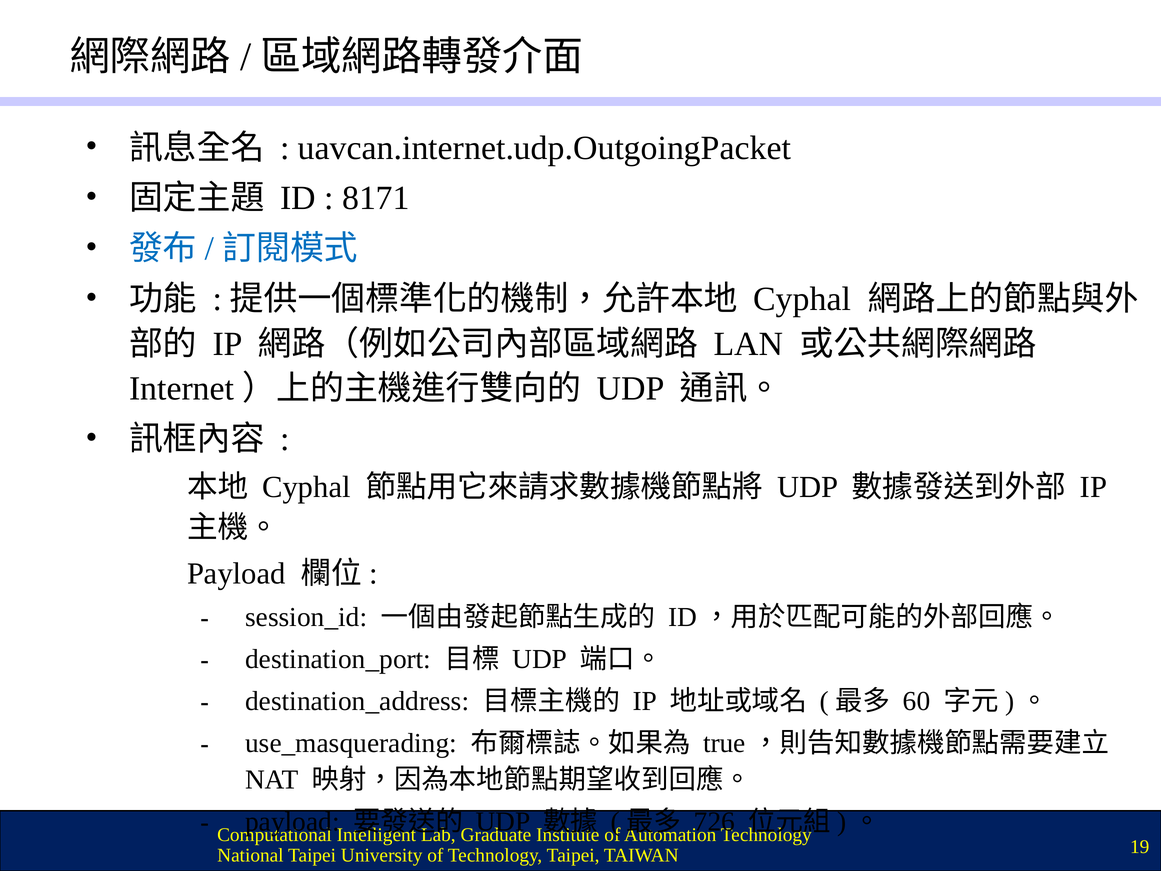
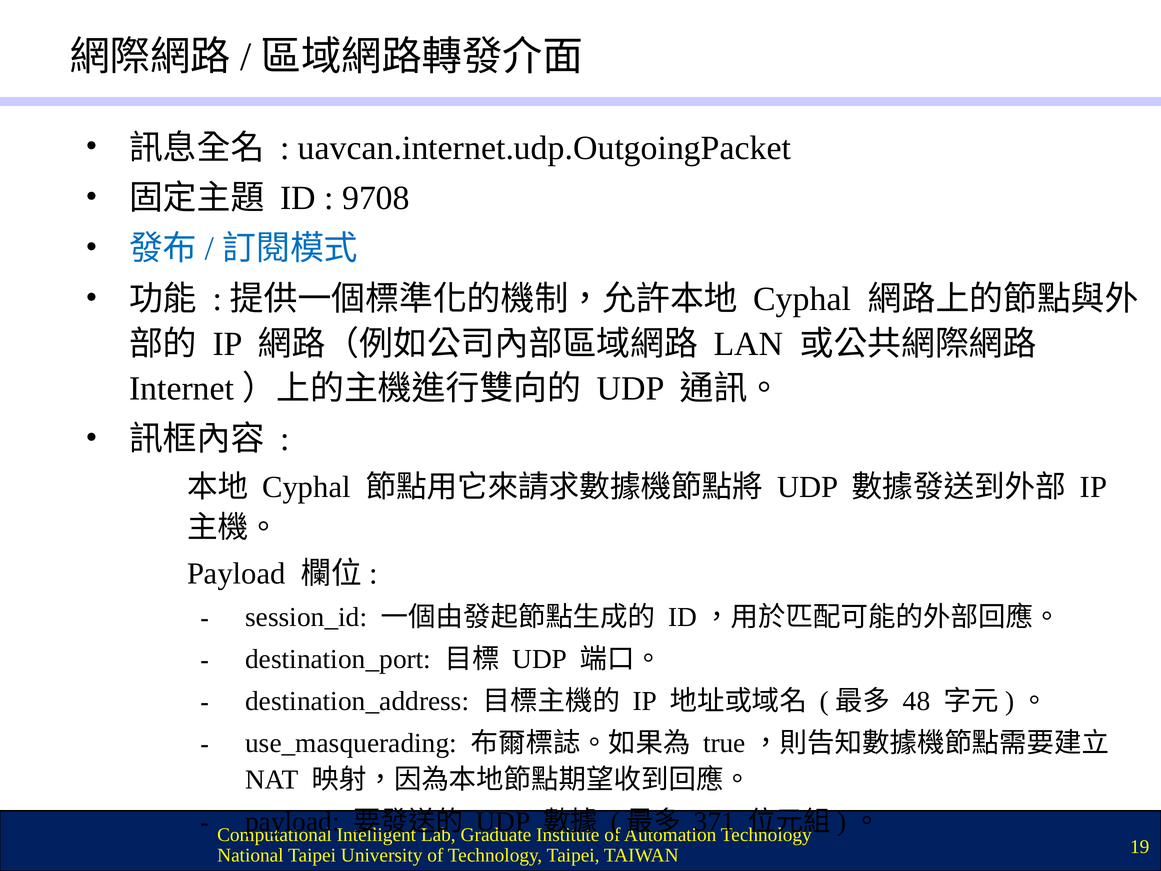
8171: 8171 -> 9708 (376, 198)
60: 60 -> 48 (917, 701)
726: 726 -> 371 (714, 821)
